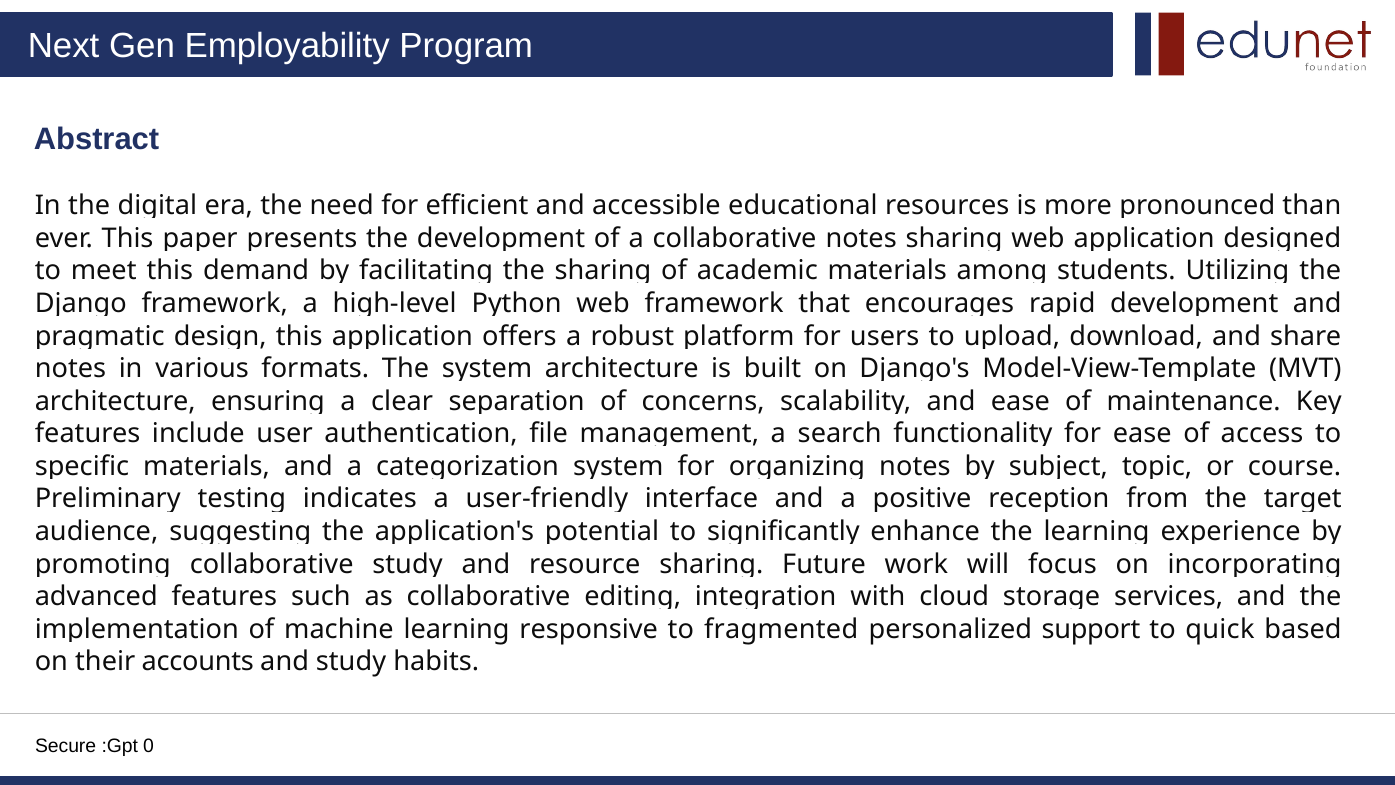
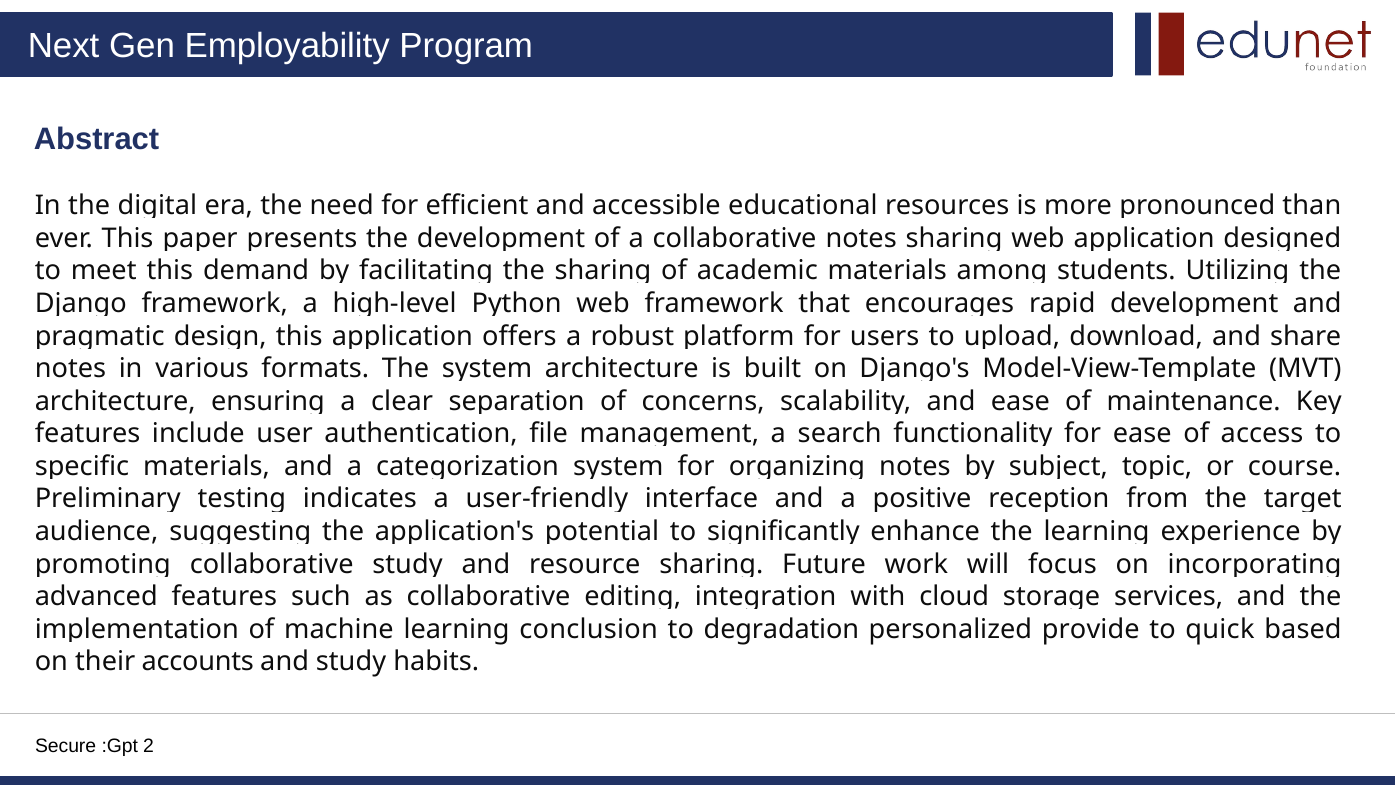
responsive: responsive -> conclusion (589, 629)
fragmented: fragmented -> degradation (781, 629)
support: support -> provide (1091, 629)
0: 0 -> 2 (149, 746)
